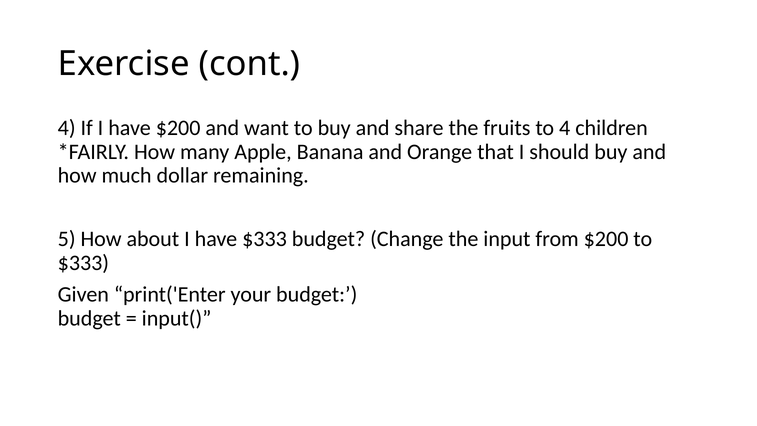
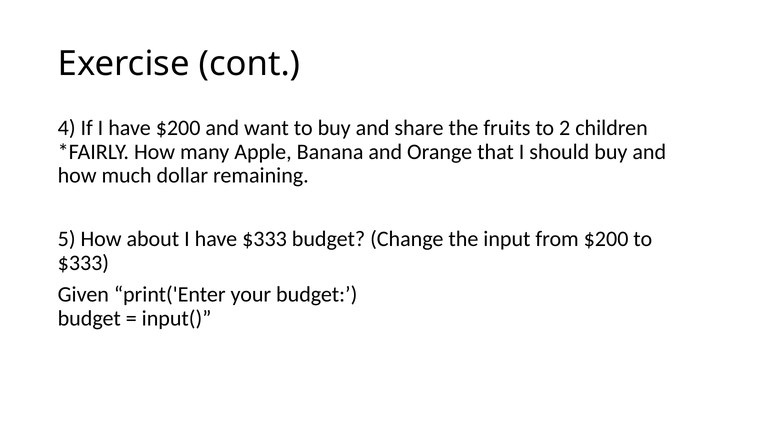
to 4: 4 -> 2 (565, 128)
